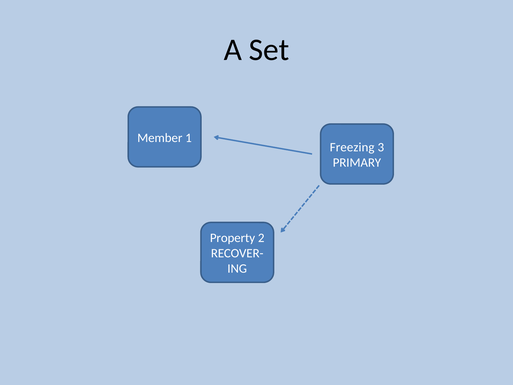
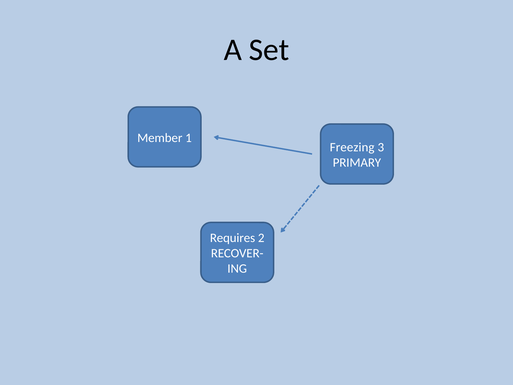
Property: Property -> Requires (233, 238)
